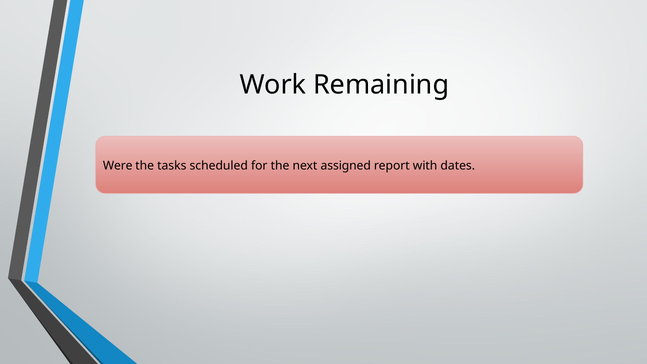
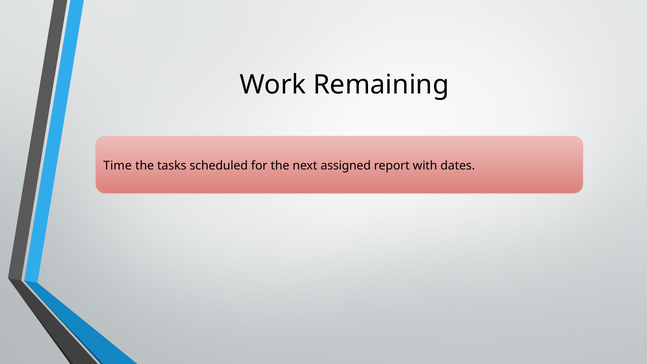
Were: Were -> Time (118, 166)
